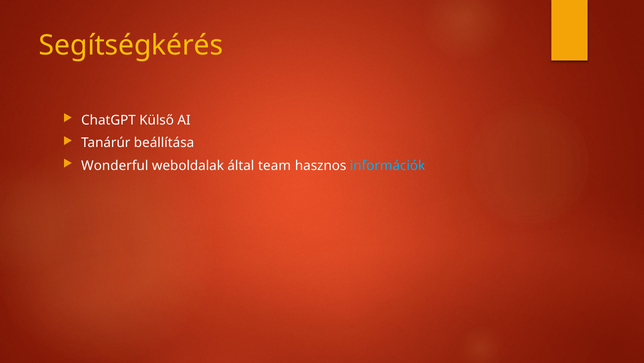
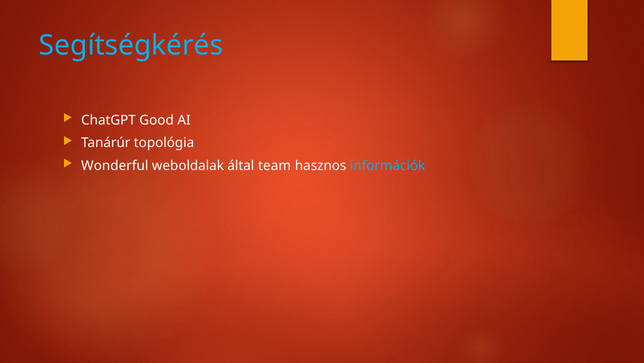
Segítségkérés colour: yellow -> light blue (131, 45)
Külső: Külső -> Good (157, 120)
beállítása: beállítása -> topológia (164, 143)
